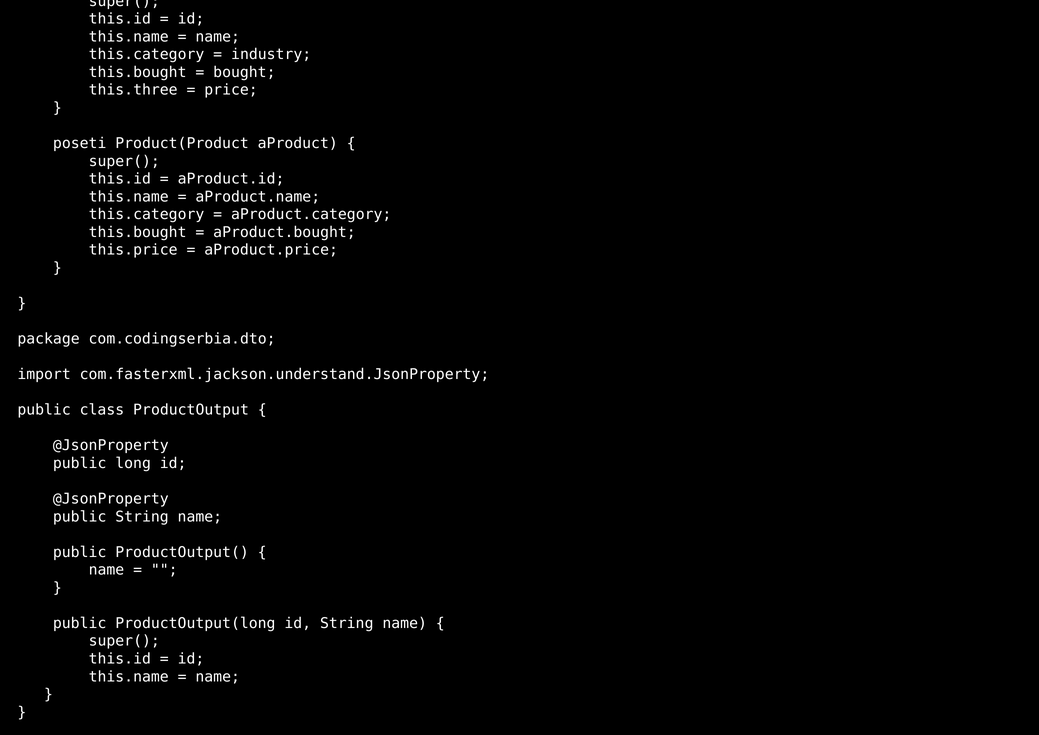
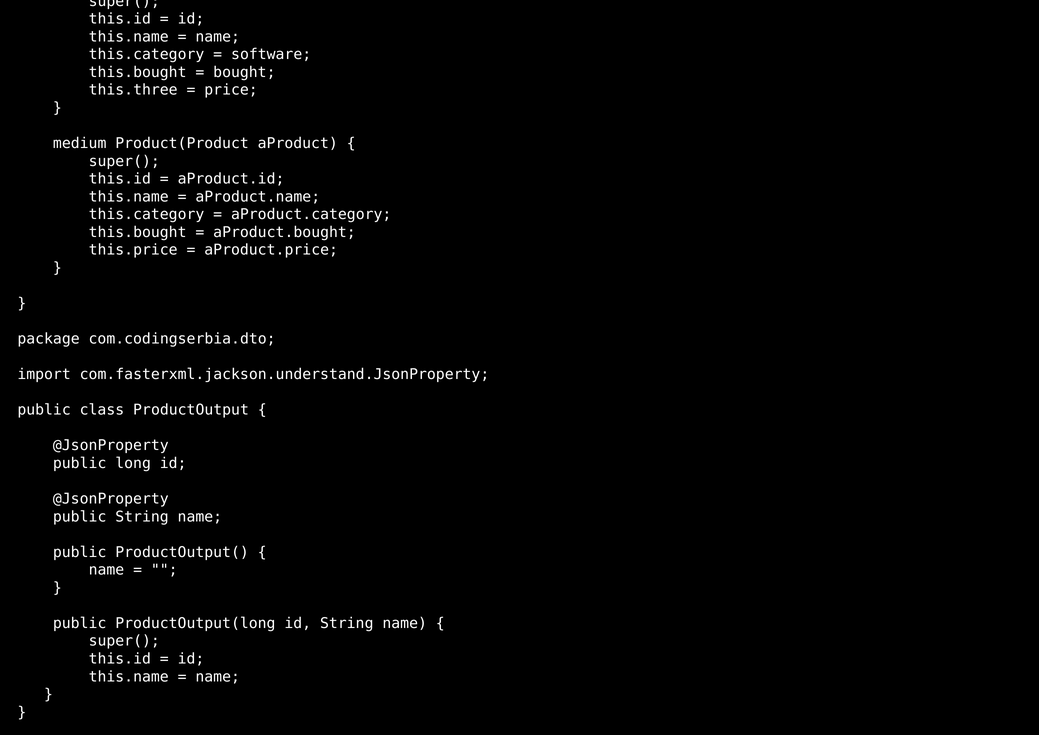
industry: industry -> software (271, 54)
poseti: poseti -> medium (80, 143)
